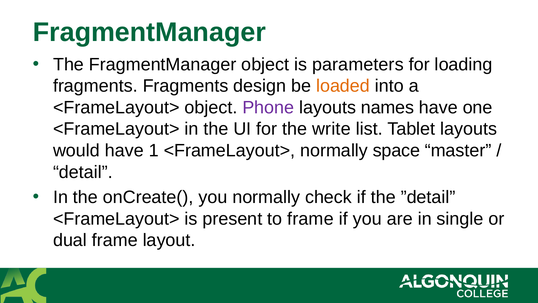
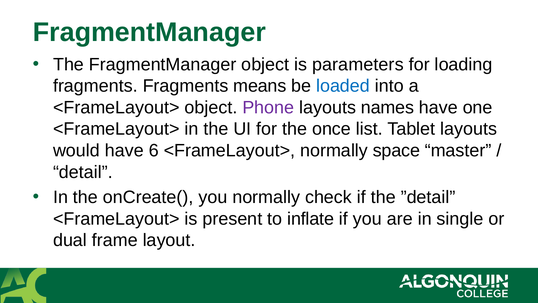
design: design -> means (260, 86)
loaded colour: orange -> blue (343, 86)
write: write -> once (331, 129)
1: 1 -> 6 (154, 150)
to frame: frame -> inflate (311, 219)
